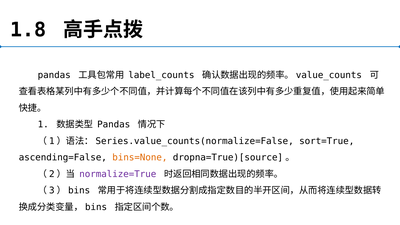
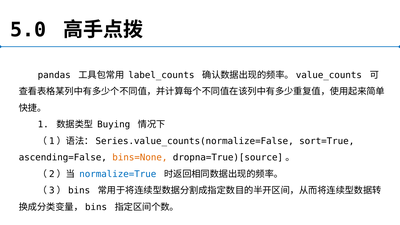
1.8: 1.8 -> 5.0 (28, 30)
Pandas: Pandas -> Buying (114, 125)
normalize=True colour: purple -> blue (118, 174)
